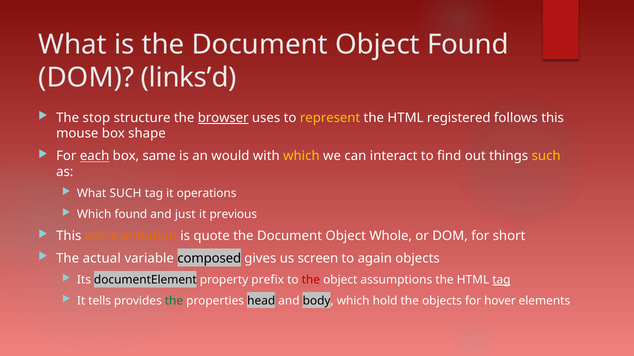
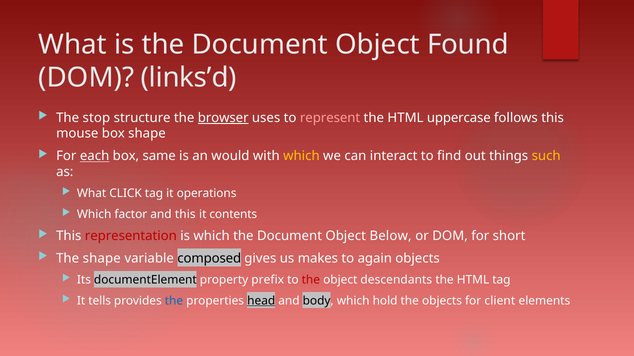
represent colour: yellow -> pink (330, 118)
registered: registered -> uppercase (459, 118)
What SUCH: SUCH -> CLICK (126, 194)
Which found: found -> factor (131, 215)
and just: just -> this (185, 215)
previous: previous -> contents (233, 215)
representation colour: orange -> red (131, 236)
is quote: quote -> which (212, 236)
Whole: Whole -> Below (391, 236)
The actual: actual -> shape (102, 259)
screen: screen -> makes (318, 259)
assumptions: assumptions -> descendants (396, 280)
tag underline: present -> none (501, 280)
the colour: green -> blue (174, 301)
head underline: none -> present (261, 301)
hover: hover -> client (500, 301)
